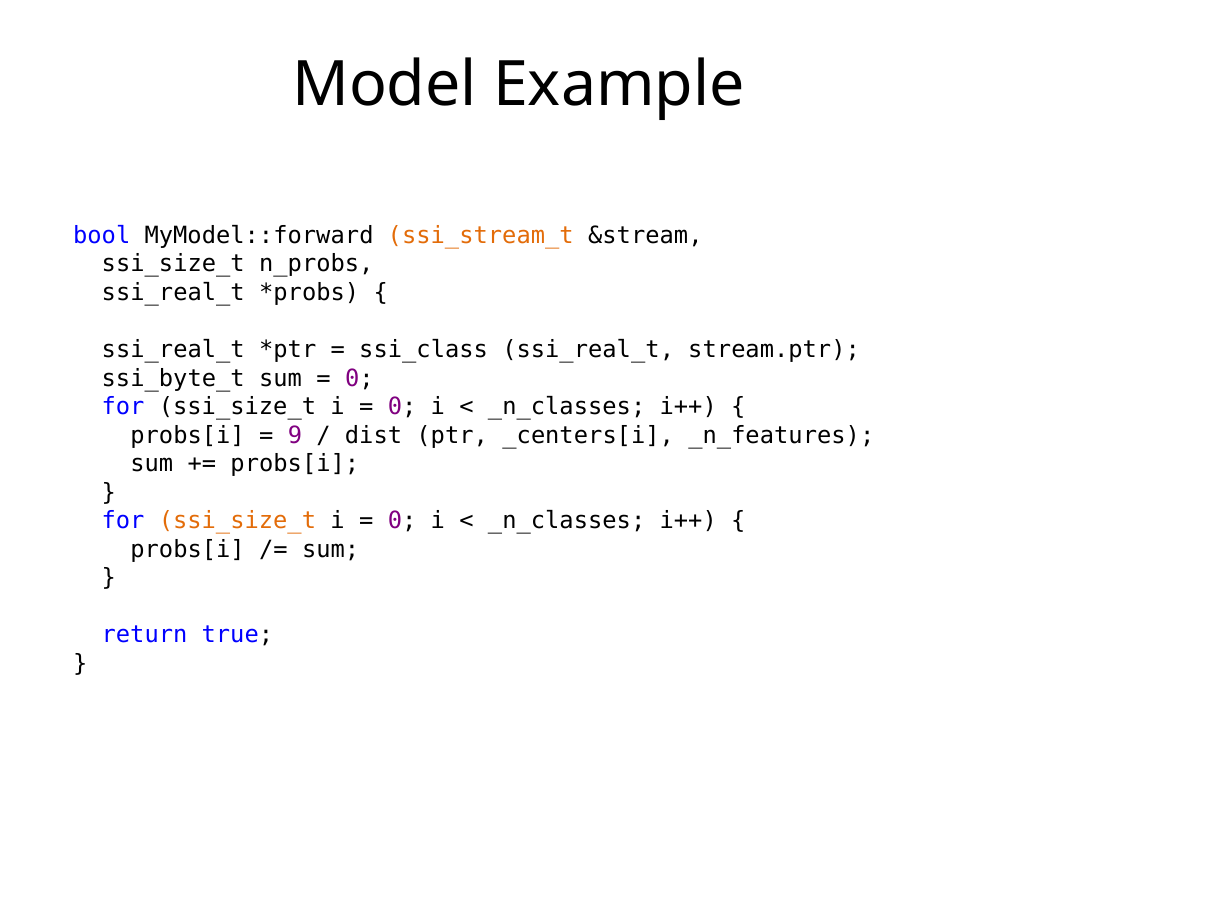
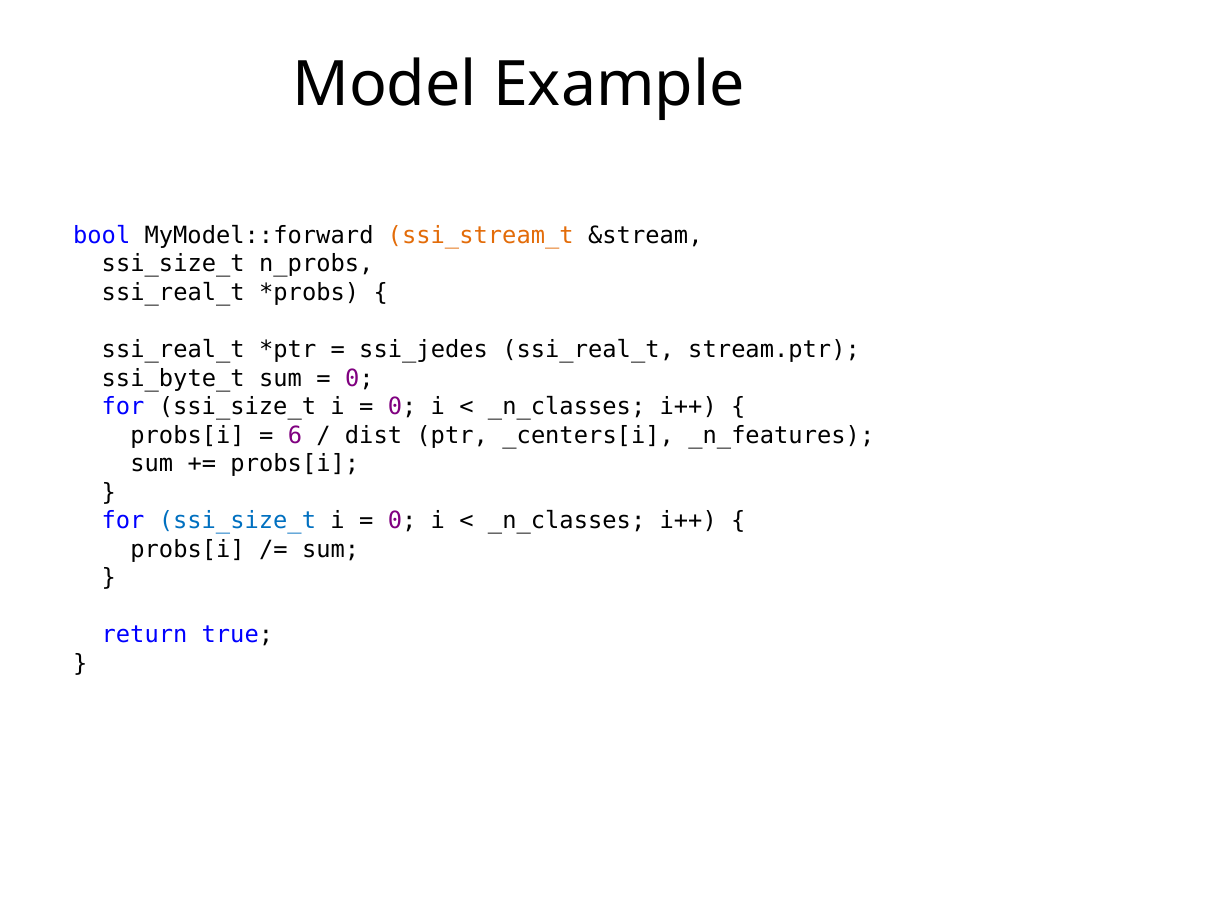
ssi_class: ssi_class -> ssi_jedes (424, 350)
9: 9 -> 6 (295, 435)
ssi_size_t colour: orange -> blue (237, 521)
